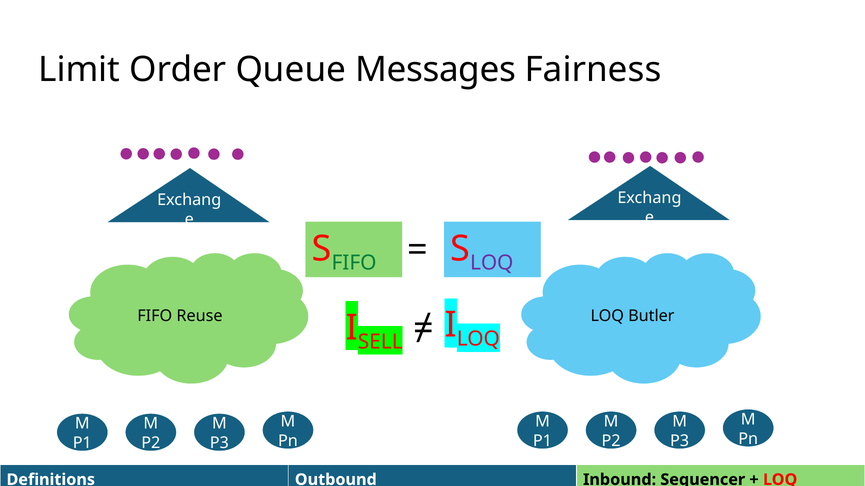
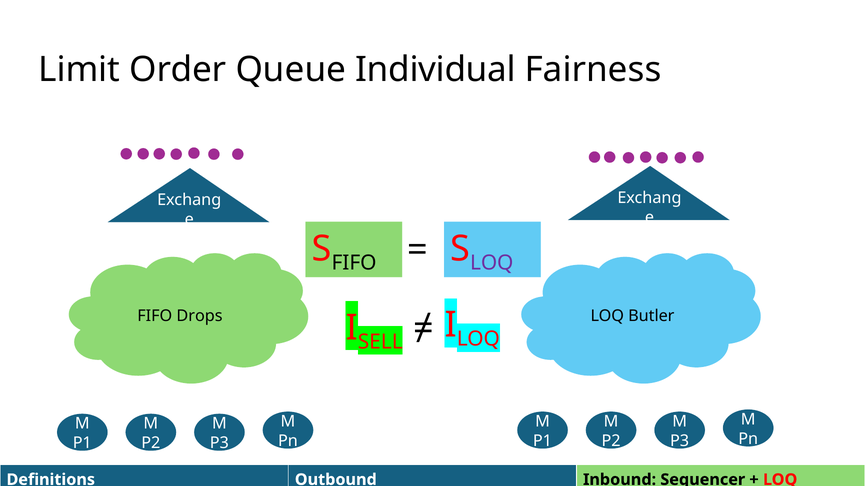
Messages: Messages -> Individual (436, 70)
FIFO colour: green -> black (354, 263)
Reuse: Reuse -> Drops (200, 316)
